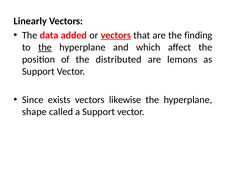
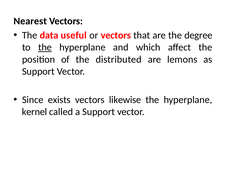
Linearly: Linearly -> Nearest (30, 21)
added: added -> useful (74, 35)
vectors underline: present -> none (116, 35)
finding: finding -> degree (198, 35)
shape: shape -> kernel (34, 111)
